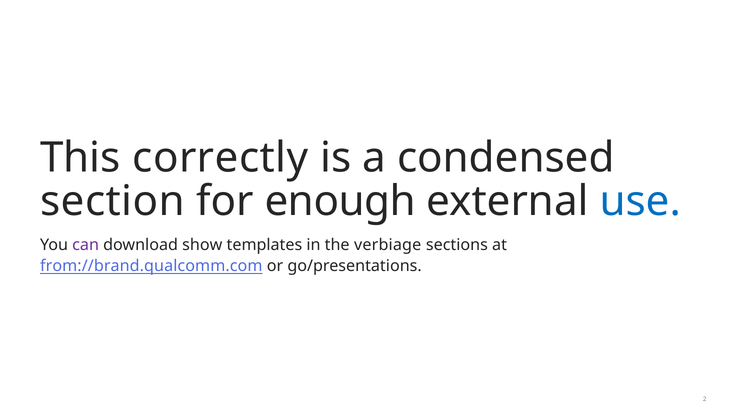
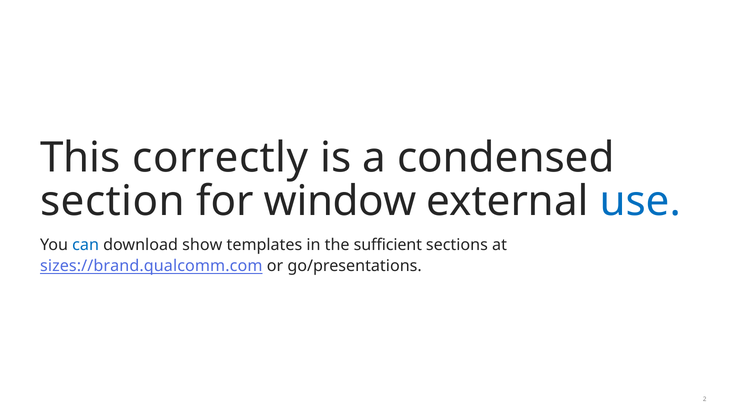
enough: enough -> window (340, 202)
can colour: purple -> blue (86, 246)
verbiage: verbiage -> sufficient (388, 246)
from://brand.qualcomm.com: from://brand.qualcomm.com -> sizes://brand.qualcomm.com (151, 266)
